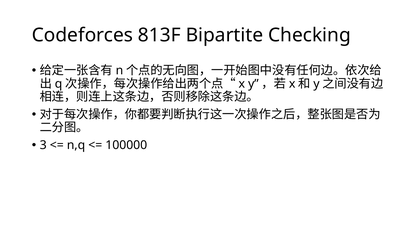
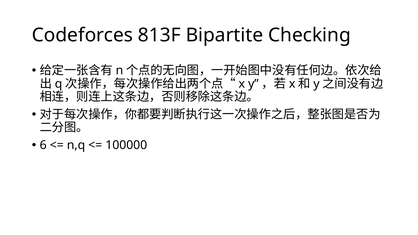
3: 3 -> 6 (43, 145)
